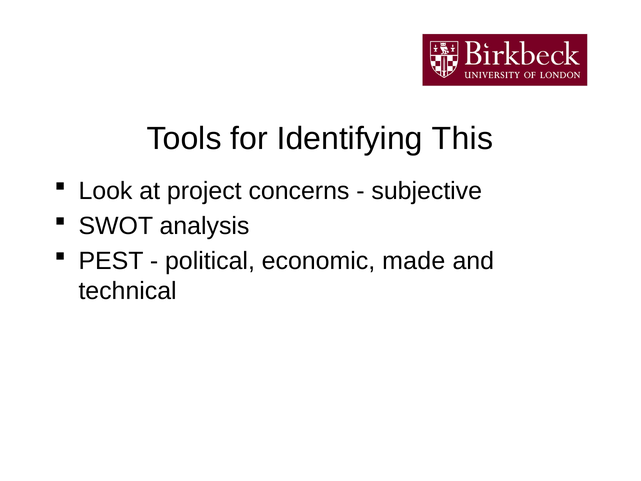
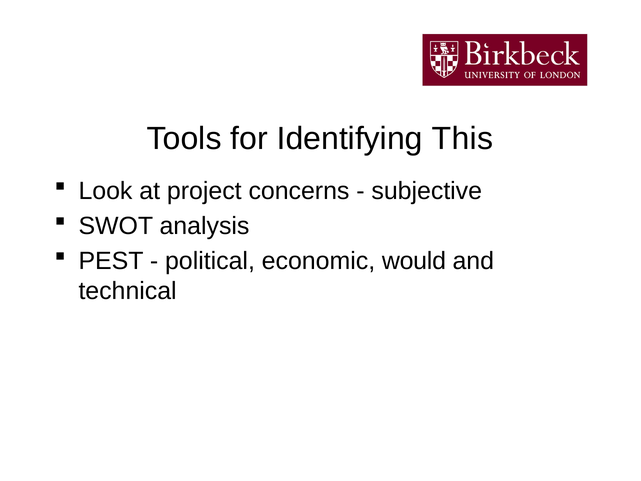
made: made -> would (414, 261)
